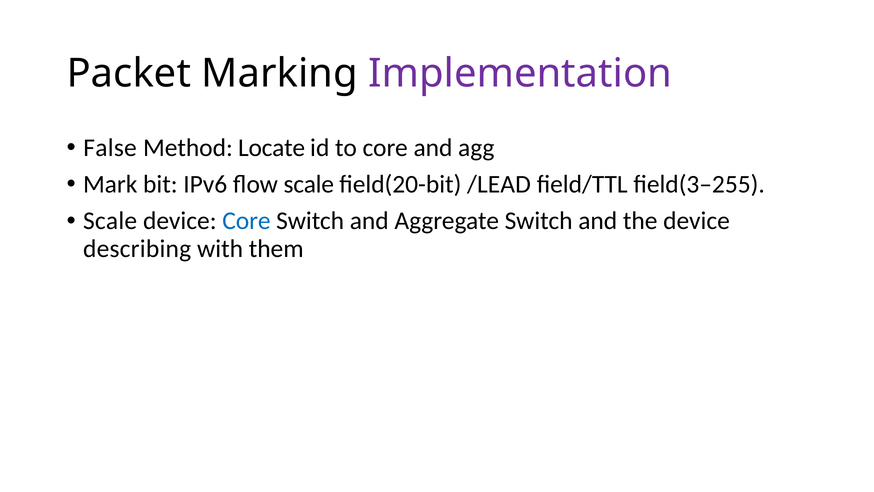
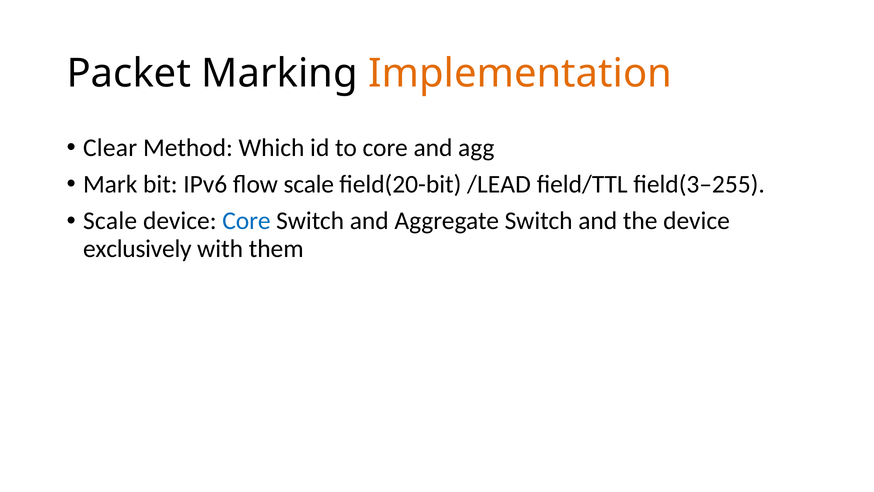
Implementation colour: purple -> orange (520, 73)
False: False -> Clear (110, 148)
Locate: Locate -> Which (272, 148)
describing: describing -> exclusively (137, 248)
